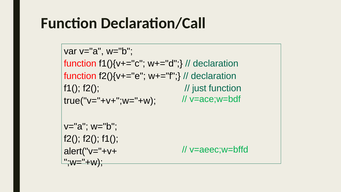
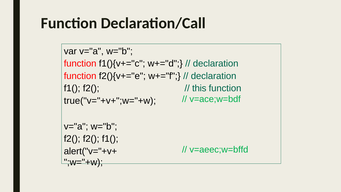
just: just -> this (199, 88)
